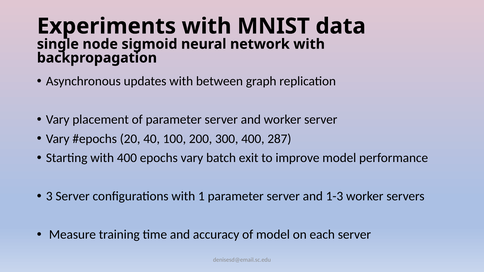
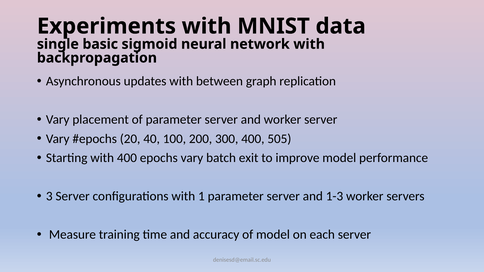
node: node -> basic (100, 44)
287: 287 -> 505 (279, 139)
